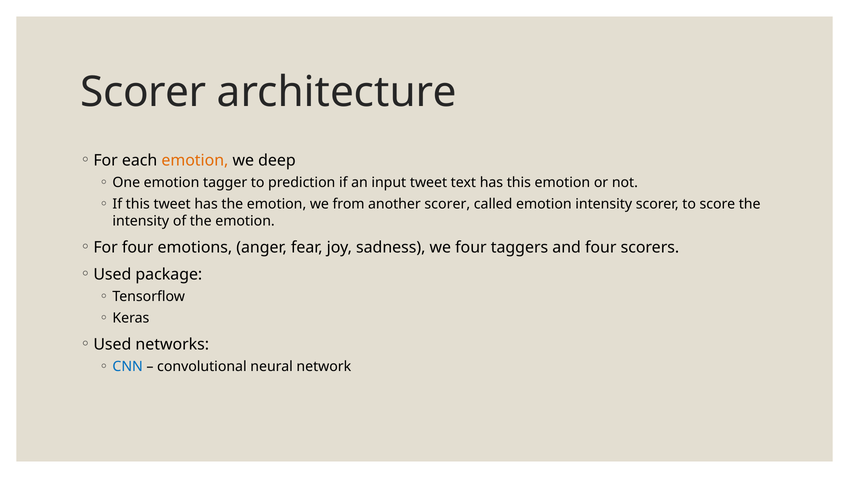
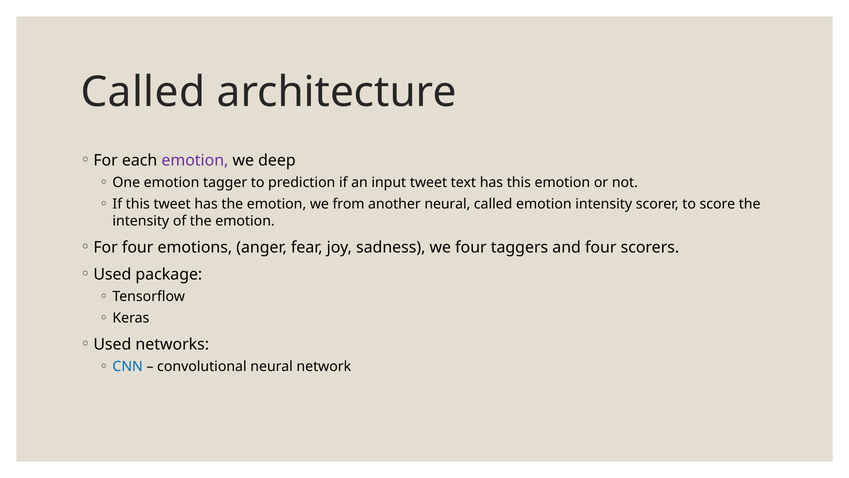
Scorer: Scorer -> Called (143, 92)
emotion colour: orange -> purple (195, 160)
another scorer: scorer -> neural (447, 204)
